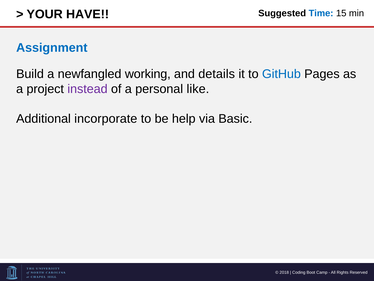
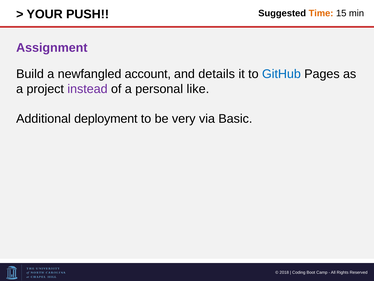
HAVE: HAVE -> PUSH (88, 14)
Time colour: blue -> orange (321, 13)
Assignment colour: blue -> purple (52, 48)
working: working -> account (148, 74)
incorporate: incorporate -> deployment (106, 119)
help: help -> very (184, 119)
